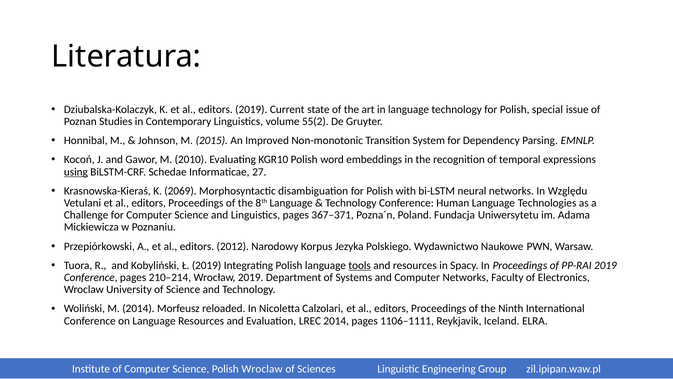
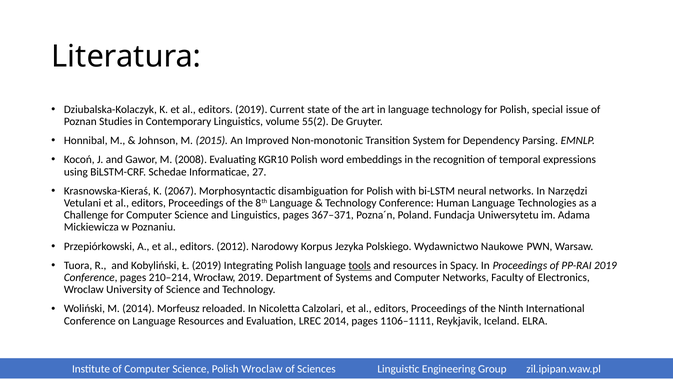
2010: 2010 -> 2008 (191, 160)
using underline: present -> none (76, 172)
2069: 2069 -> 2067 (180, 191)
Względu: Względu -> Narzędzi (568, 191)
